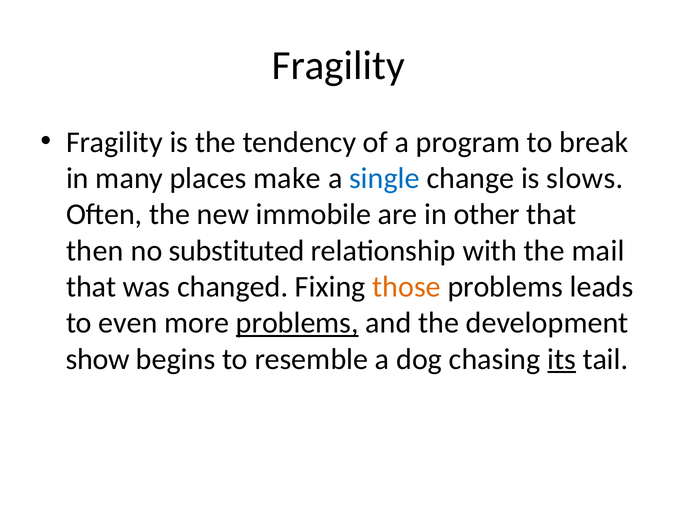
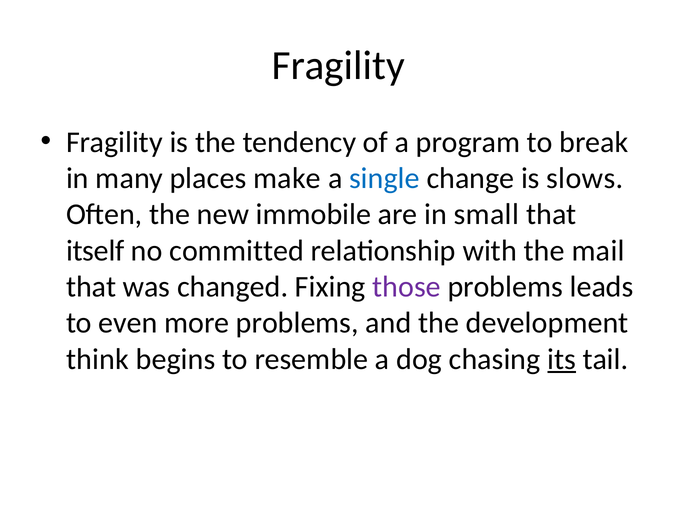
other: other -> small (486, 214)
then: then -> itself (95, 250)
substituted: substituted -> committed (237, 250)
those colour: orange -> purple (407, 287)
problems underline: present -> none (297, 323)
show: show -> think (97, 359)
